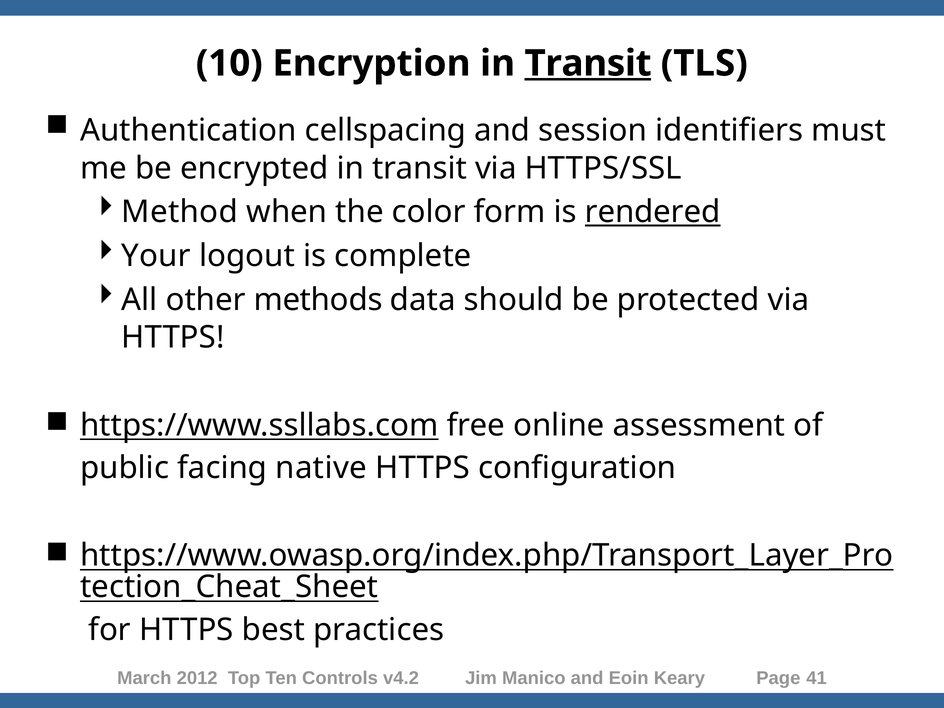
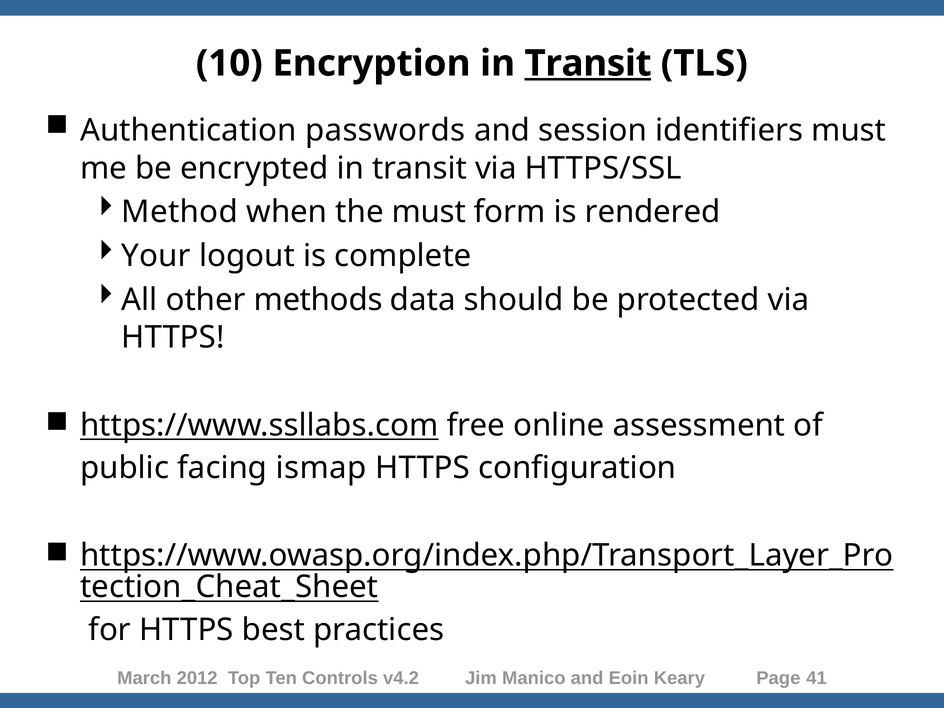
cellspacing: cellspacing -> passwords (385, 131)
the color: color -> must (429, 212)
rendered underline: present -> none (653, 212)
native: native -> ismap (321, 468)
